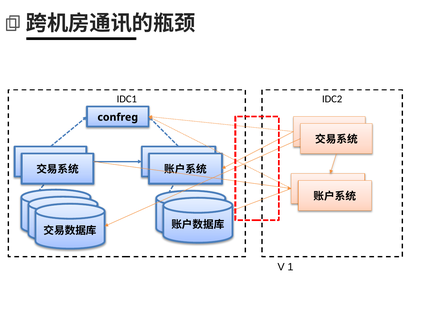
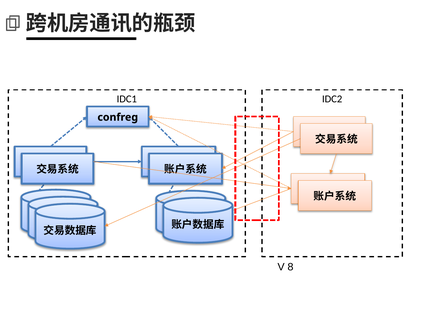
1: 1 -> 8 (290, 267)
